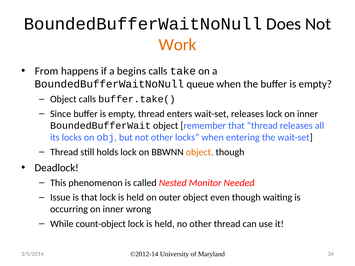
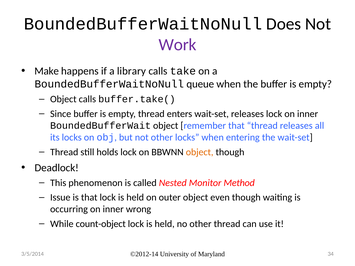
Work colour: orange -> purple (178, 45)
From: From -> Make (47, 71)
begins: begins -> library (131, 71)
Needed: Needed -> Method (239, 183)
